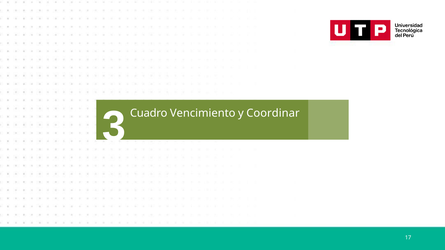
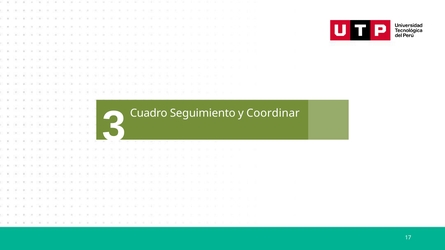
Vencimiento: Vencimiento -> Seguimiento (203, 113)
